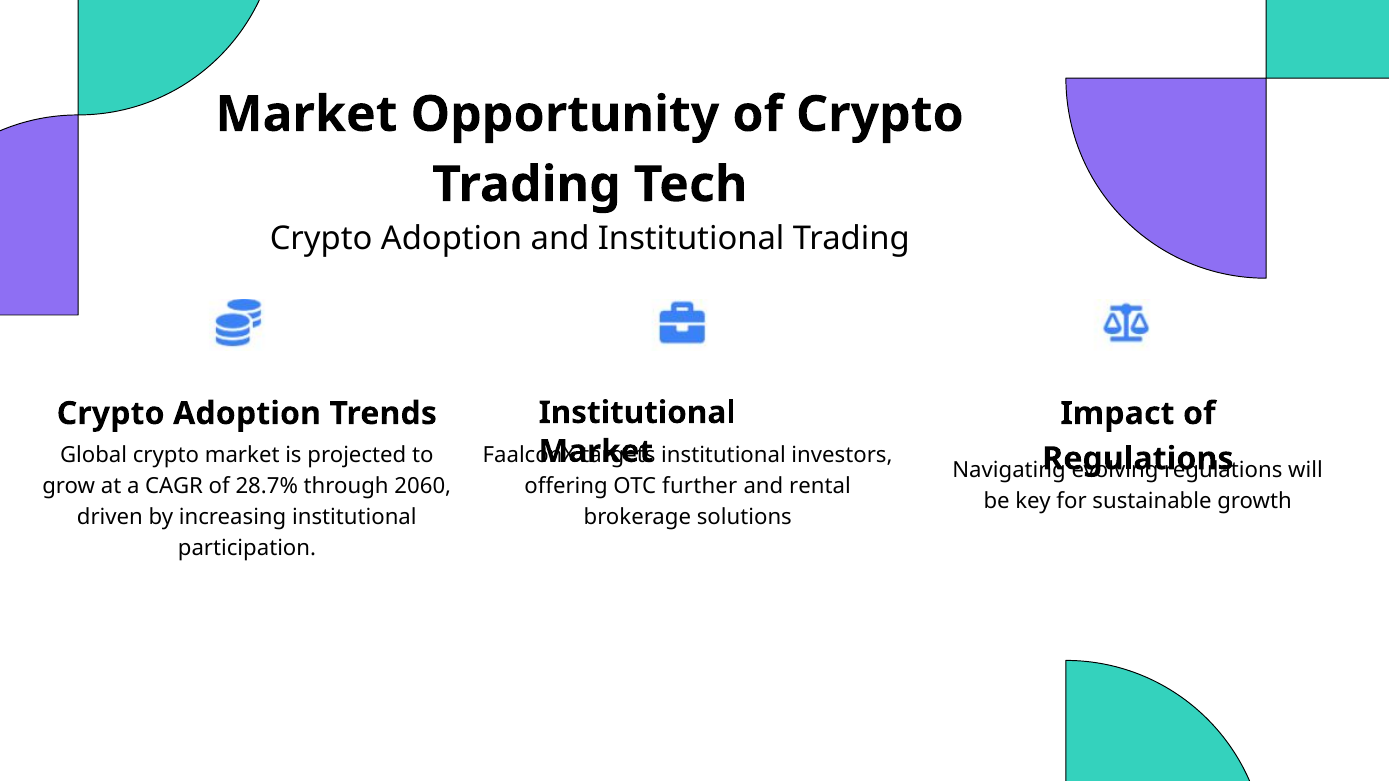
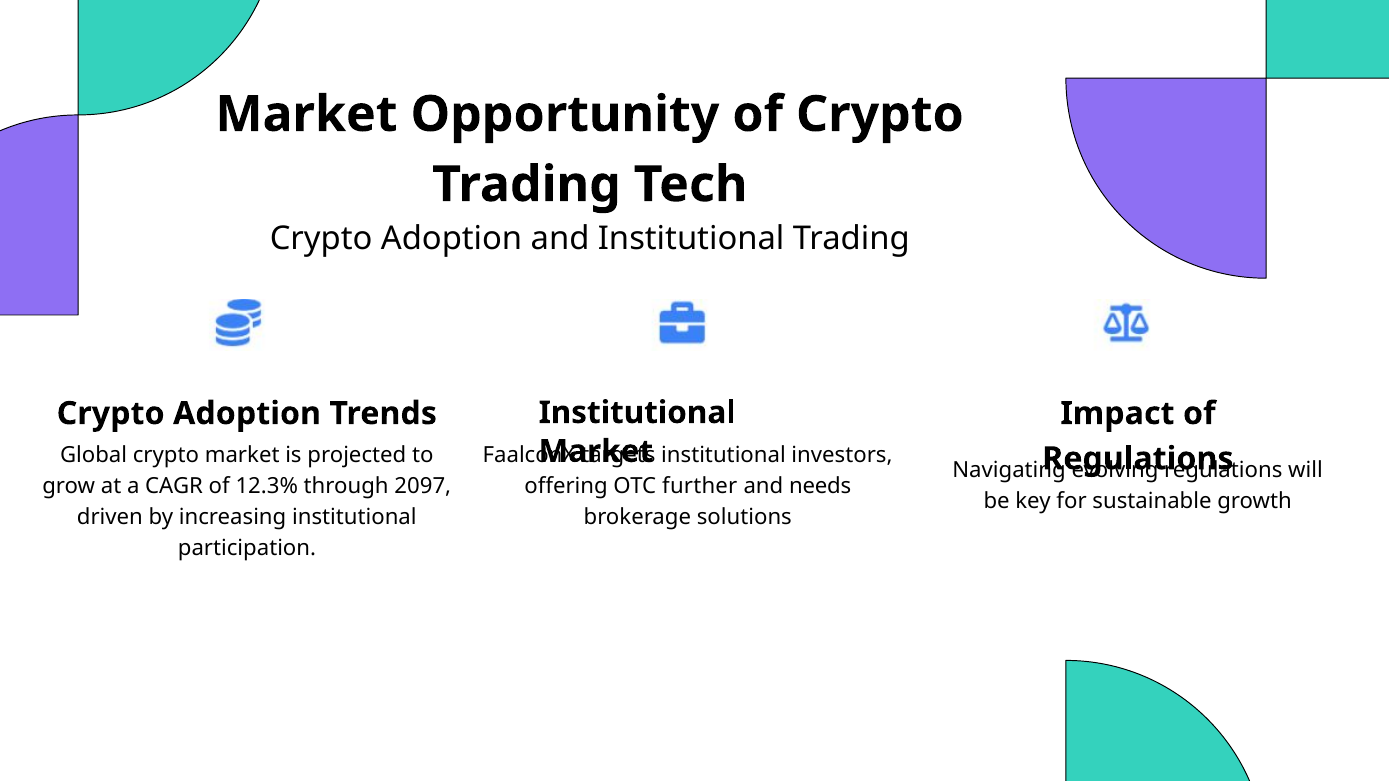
28.7%: 28.7% -> 12.3% (267, 486)
2060: 2060 -> 2097 (423, 486)
rental: rental -> needs (820, 486)
